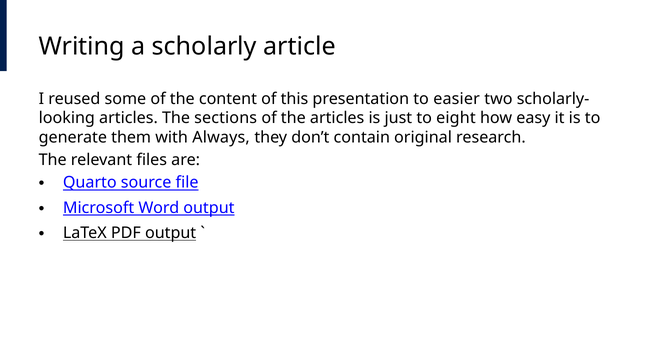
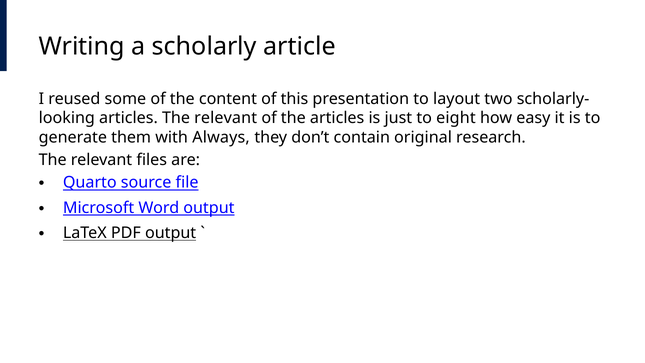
easier: easier -> layout (457, 99)
articles The sections: sections -> relevant (226, 118)
